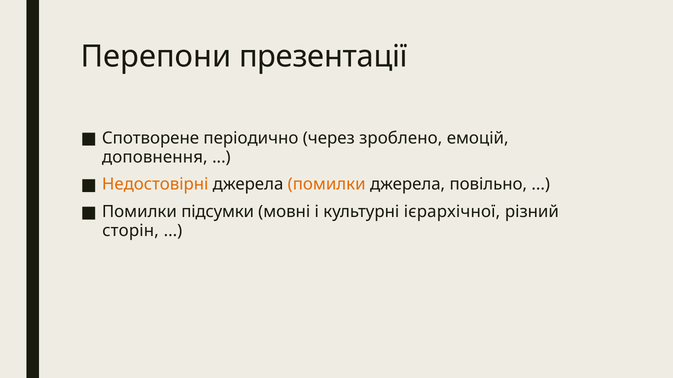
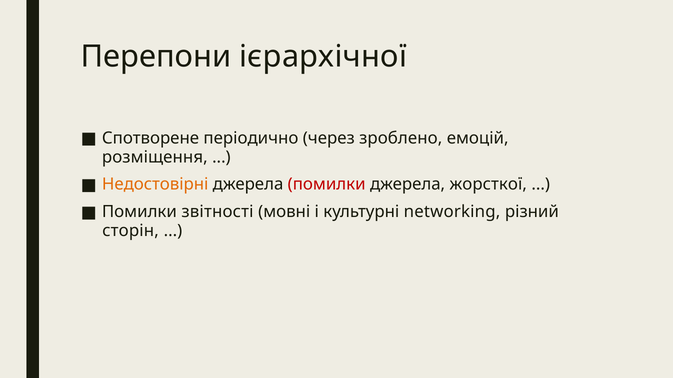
презентації: презентації -> ієрархічної (323, 57)
доповнення: доповнення -> розміщення (155, 157)
помилки colour: orange -> red (327, 185)
повільно: повільно -> жорсткої (488, 185)
підсумки: підсумки -> звітності (217, 212)
ієрархічної: ієрархічної -> networking (452, 212)
